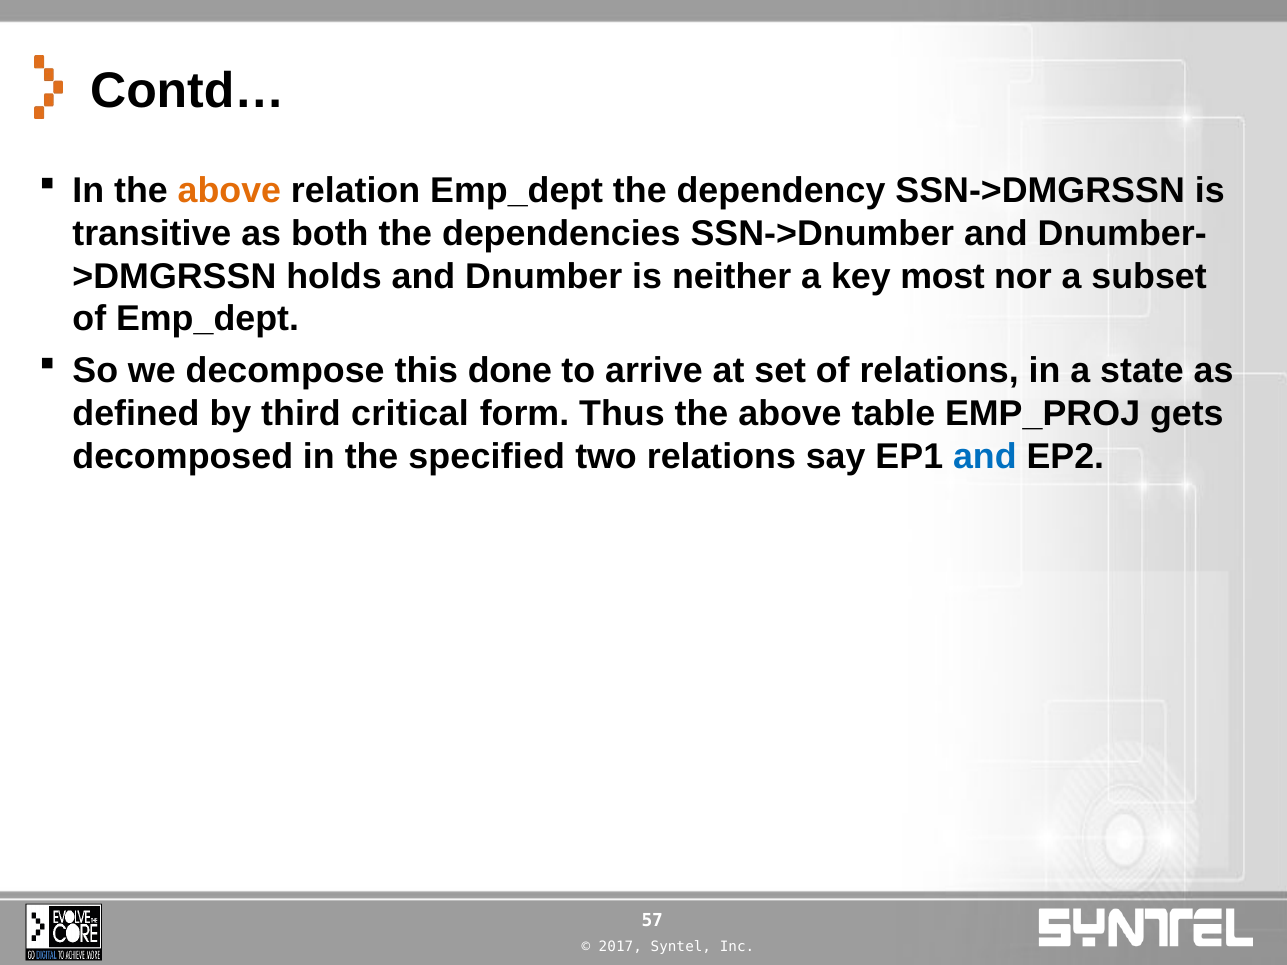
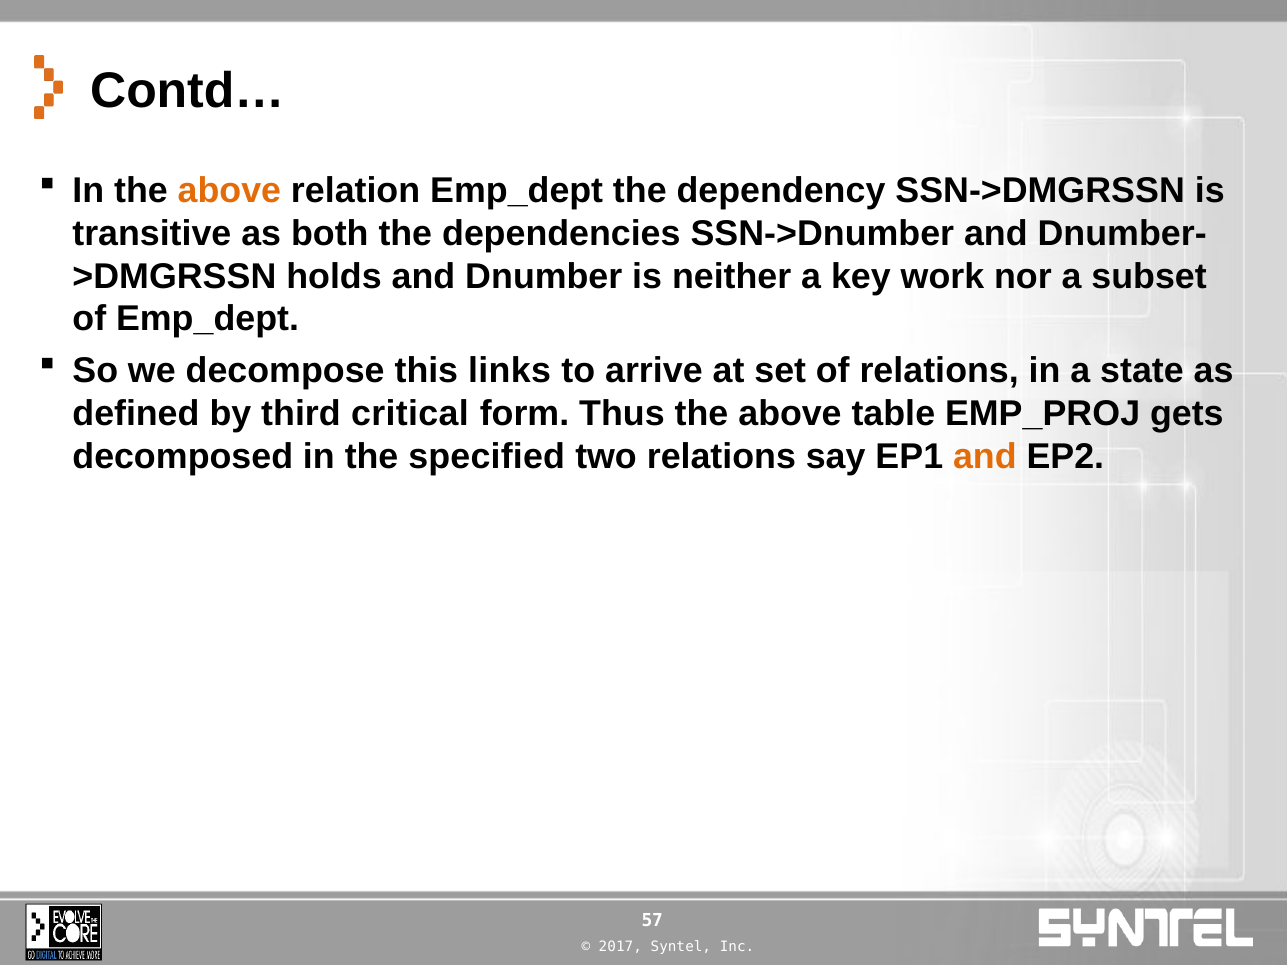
most: most -> work (942, 276)
done: done -> links (510, 371)
and colour: blue -> orange (985, 457)
